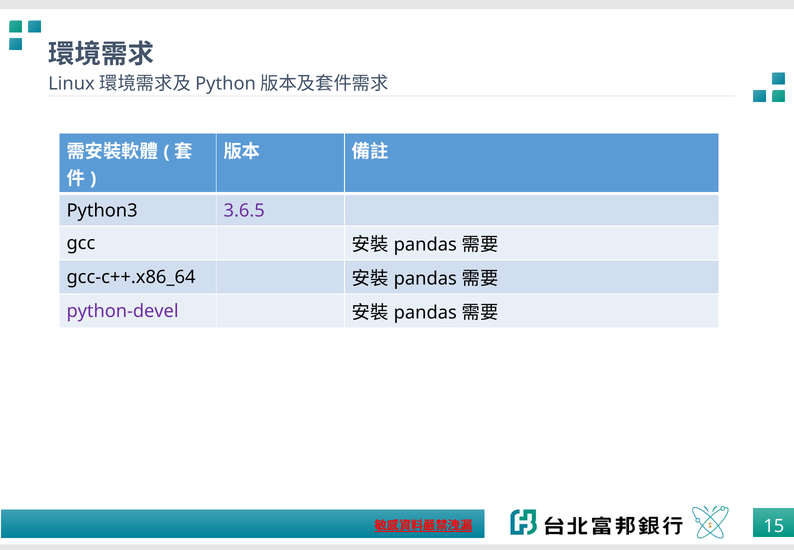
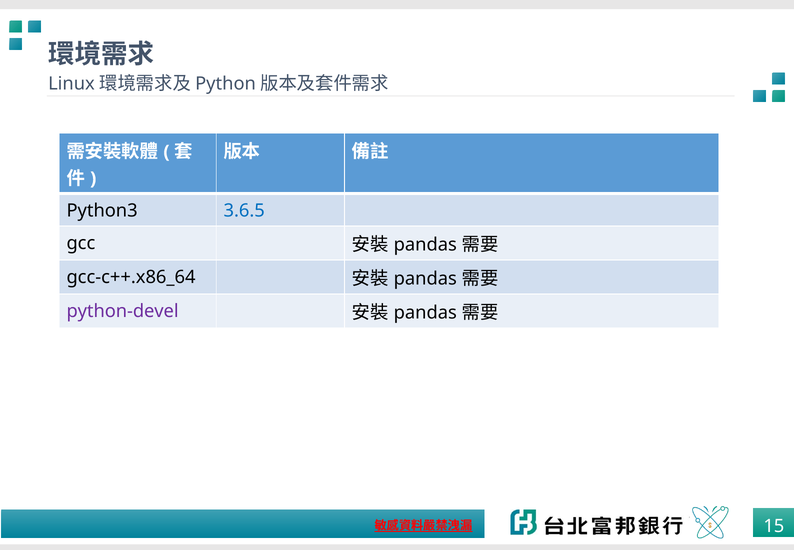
3.6.5 colour: purple -> blue (244, 211)
